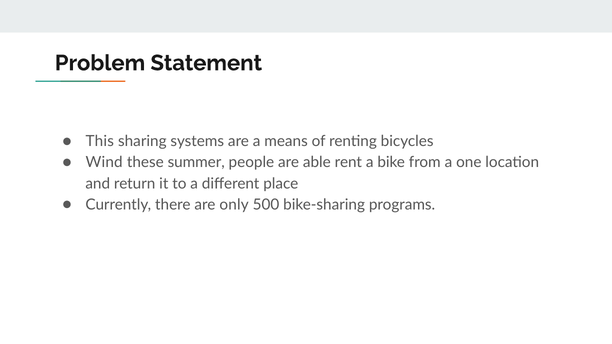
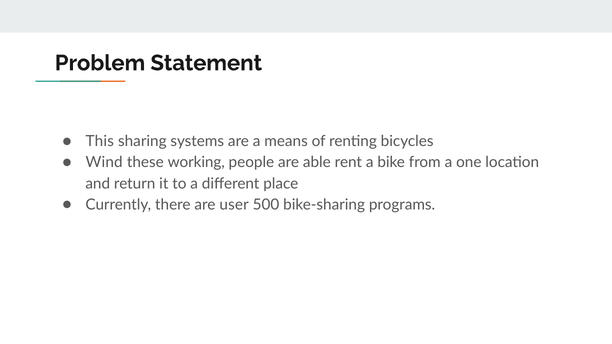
summer: summer -> working (196, 163)
only: only -> user (234, 205)
